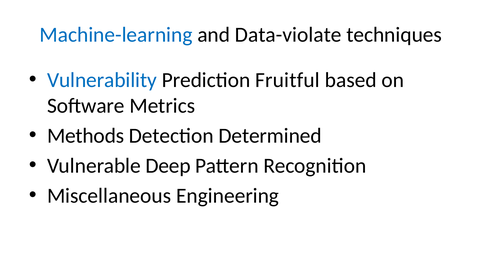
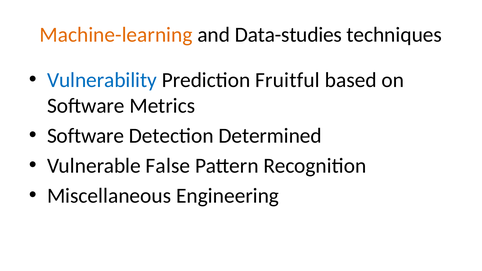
Machine-learning colour: blue -> orange (116, 35)
Data-violate: Data-violate -> Data-studies (288, 35)
Methods: Methods -> Software (86, 136)
Deep: Deep -> False (168, 166)
